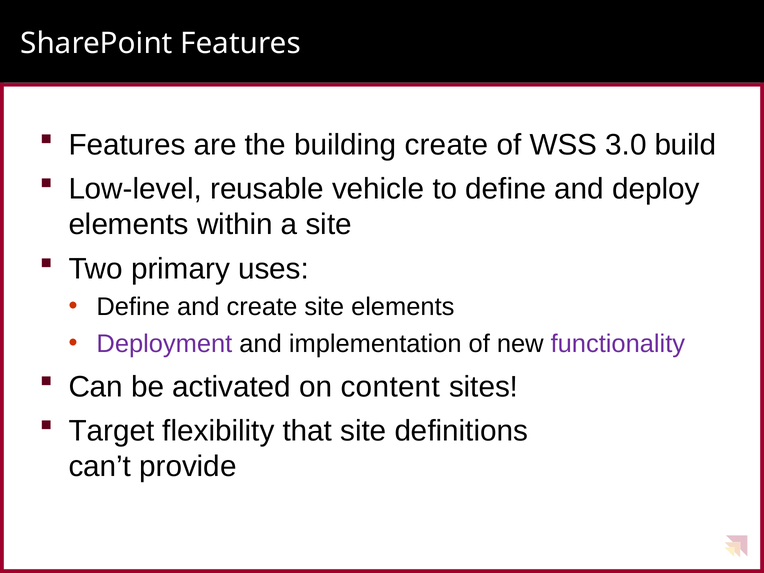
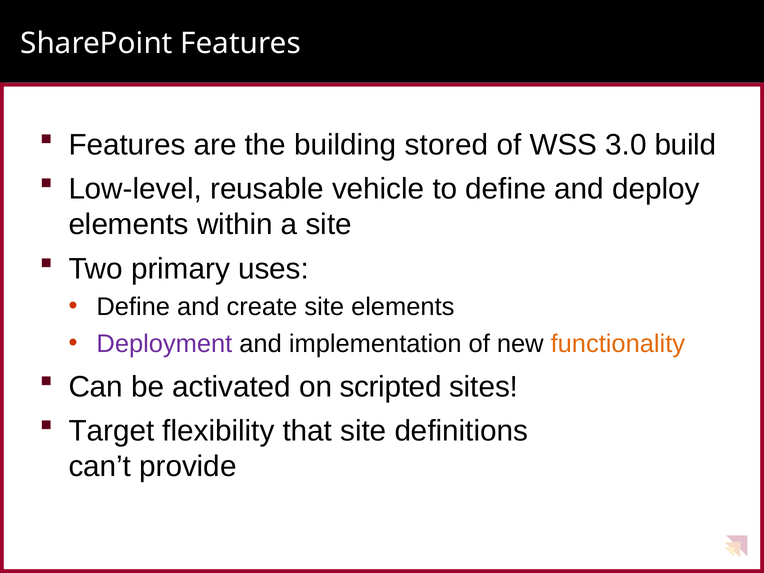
building create: create -> stored (446, 145)
functionality colour: purple -> orange (618, 344)
content: content -> scripted (391, 387)
